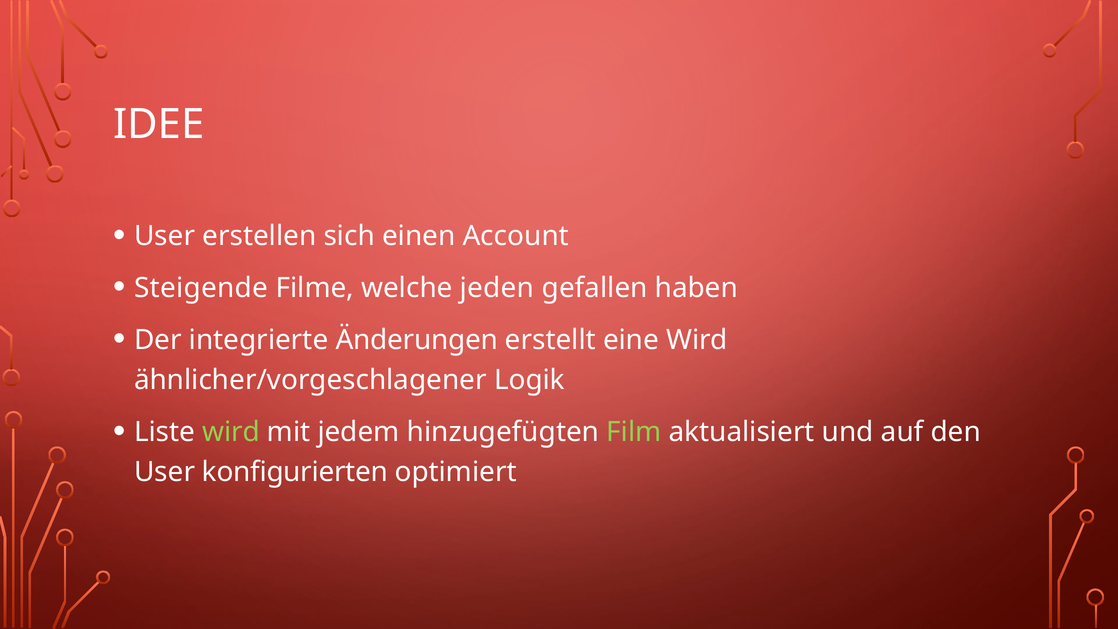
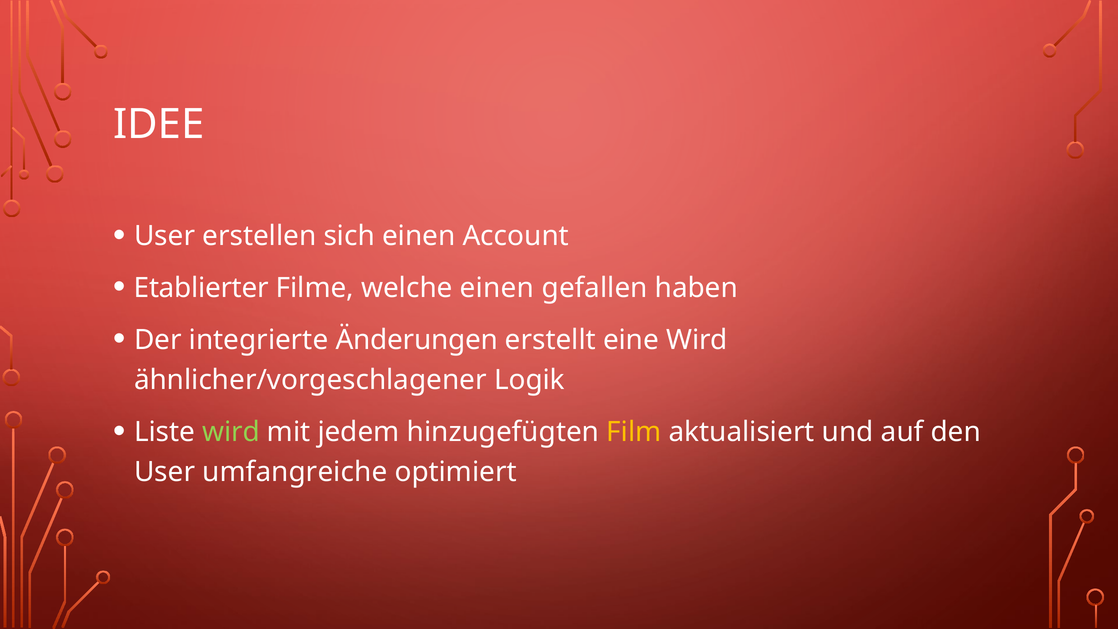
Steigende: Steigende -> Etablierter (201, 288)
welche jeden: jeden -> einen (497, 288)
Film colour: light green -> yellow (634, 432)
konfigurierten: konfigurierten -> umfangreiche (295, 472)
